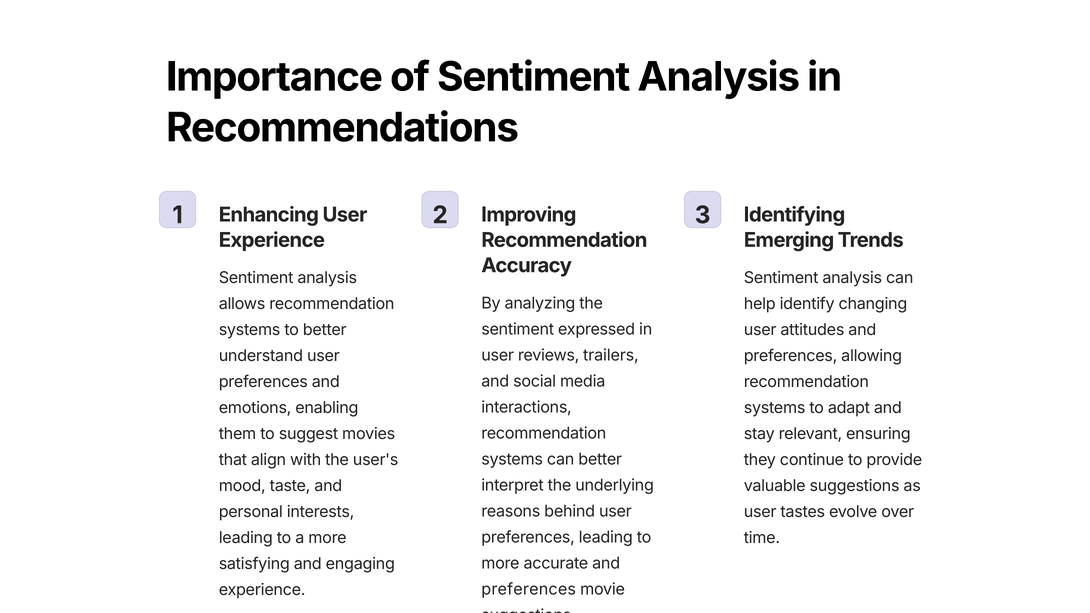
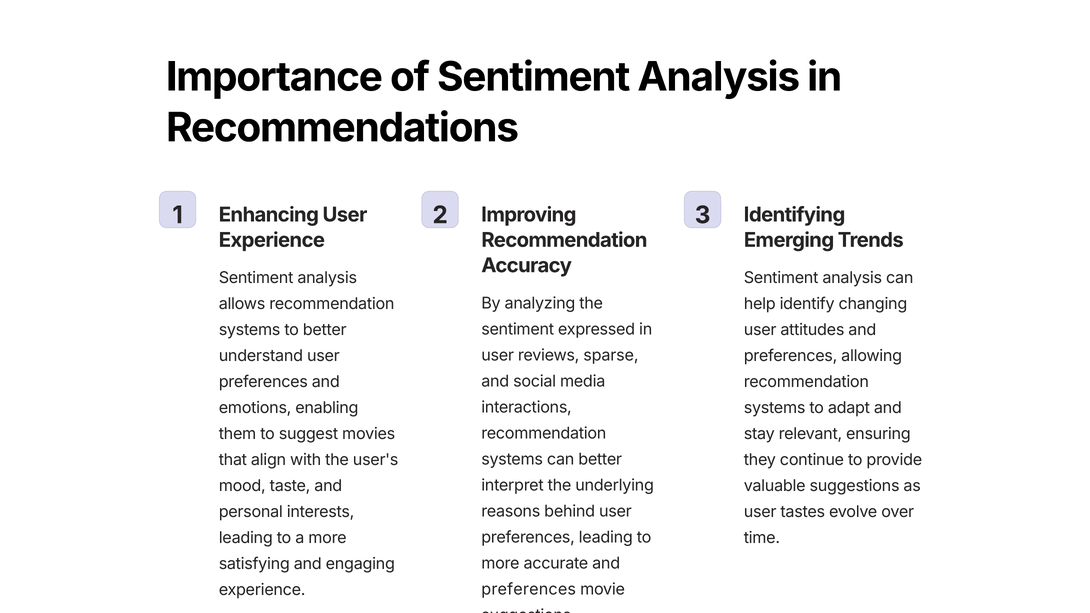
trailers: trailers -> sparse (611, 355)
